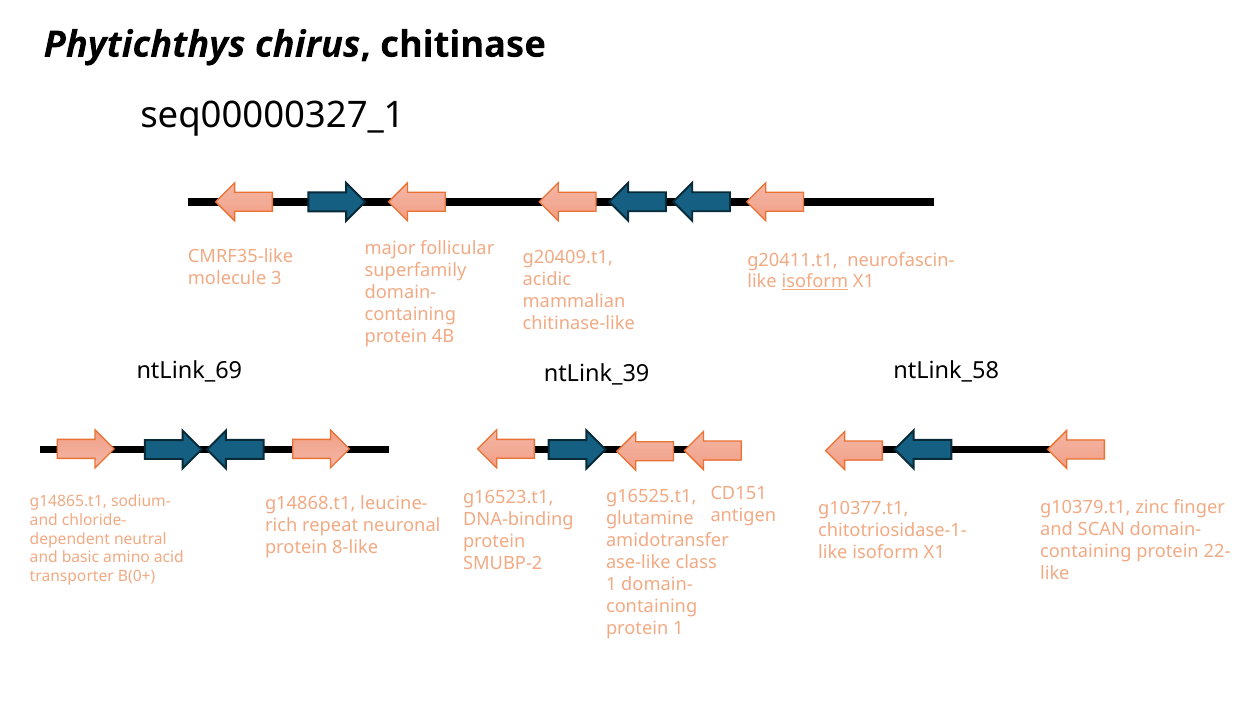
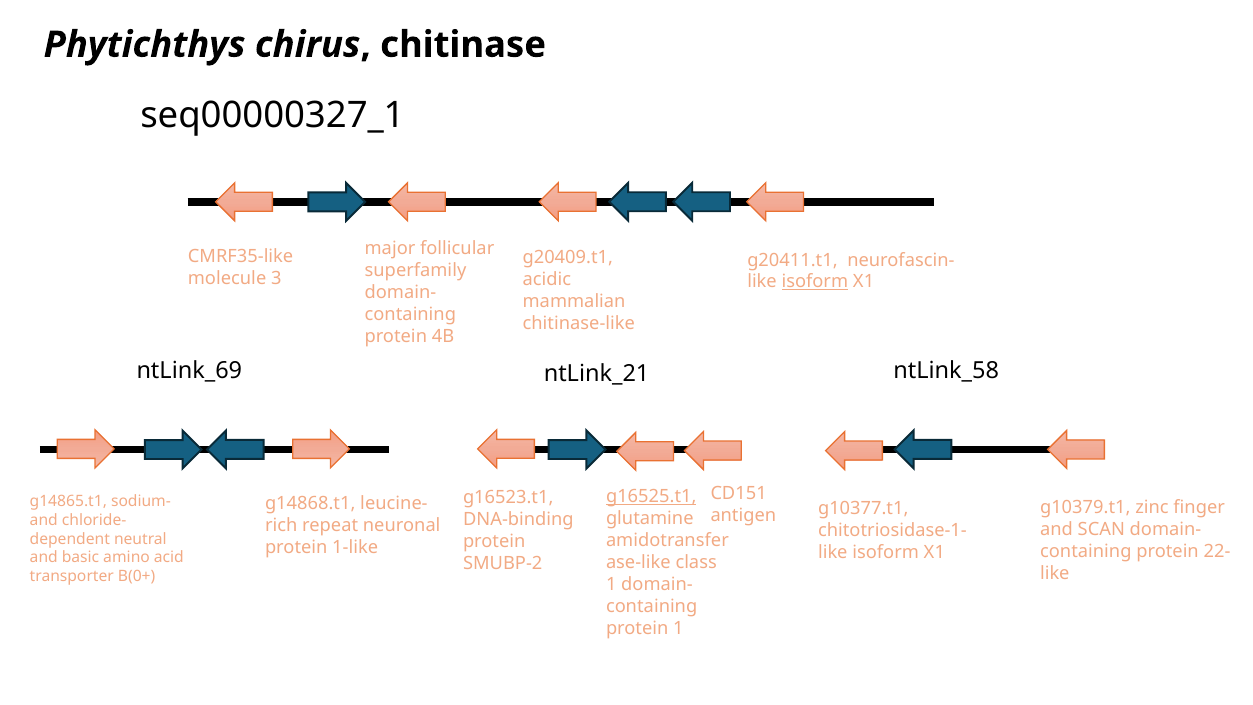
ntLink_39: ntLink_39 -> ntLink_21 (597, 374)
g16525.t1 underline: none -> present (651, 496)
8-like: 8-like -> 1-like (355, 547)
